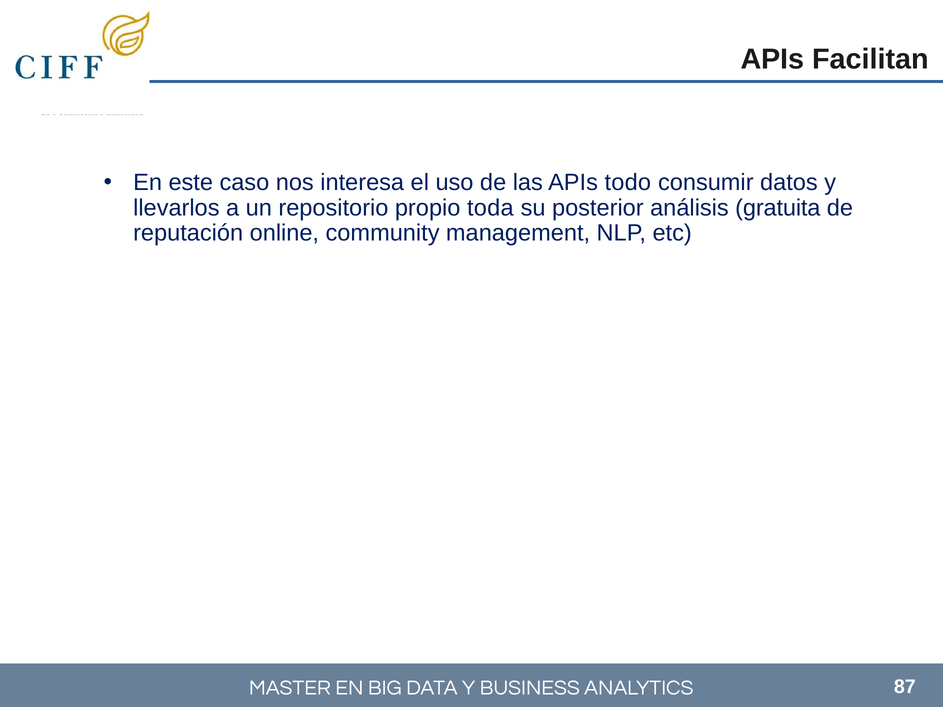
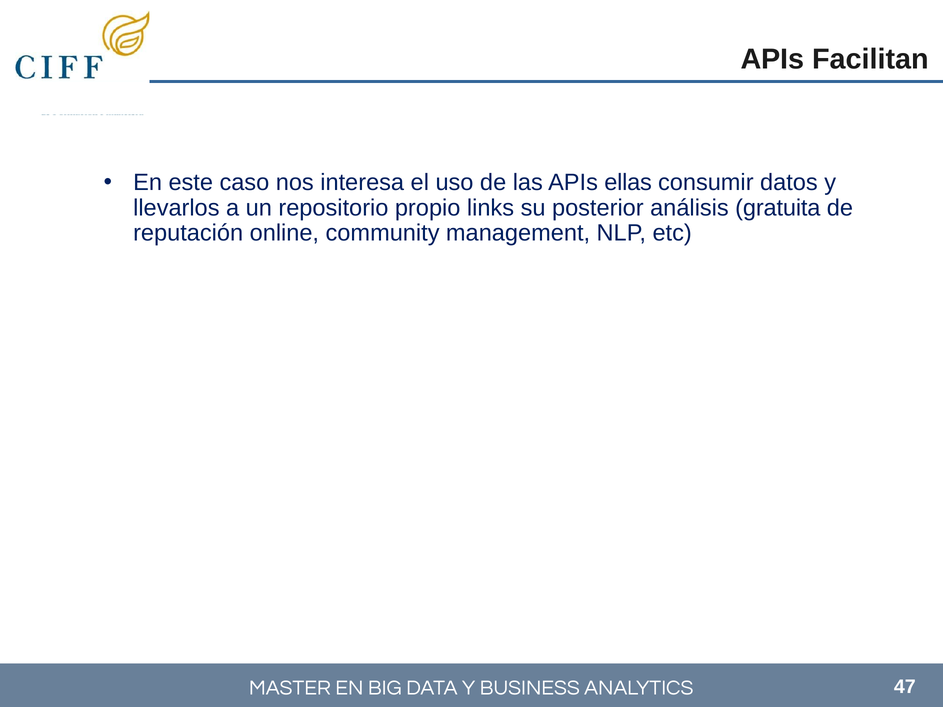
todo: todo -> ellas (628, 182)
toda: toda -> links (491, 208)
87: 87 -> 47 (905, 687)
